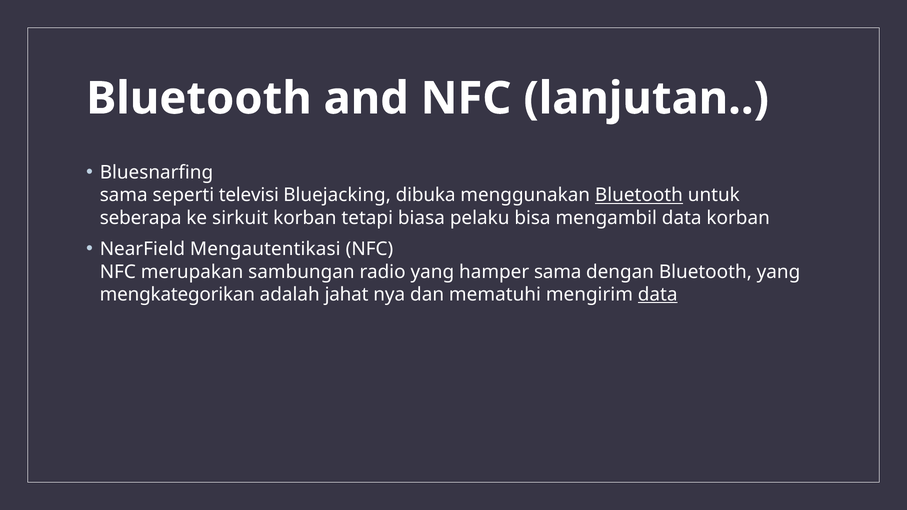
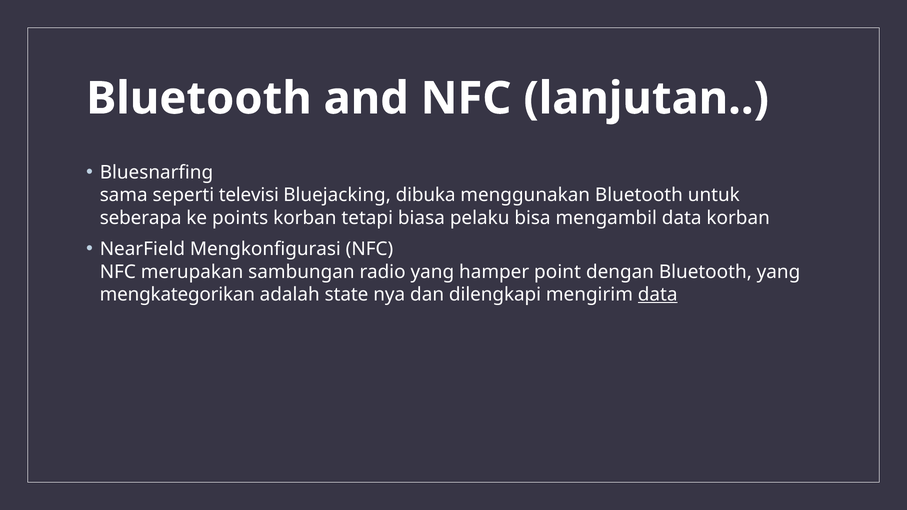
Bluetooth underline: present -> none (639, 195)
sirkuit: sirkuit -> points (240, 218)
Mengautentikasi: Mengautentikasi -> Mengkonfigurasi (265, 249)
hamper sama: sama -> point (558, 272)
jahat: jahat -> state (347, 295)
mematuhi: mematuhi -> dilengkapi (495, 295)
